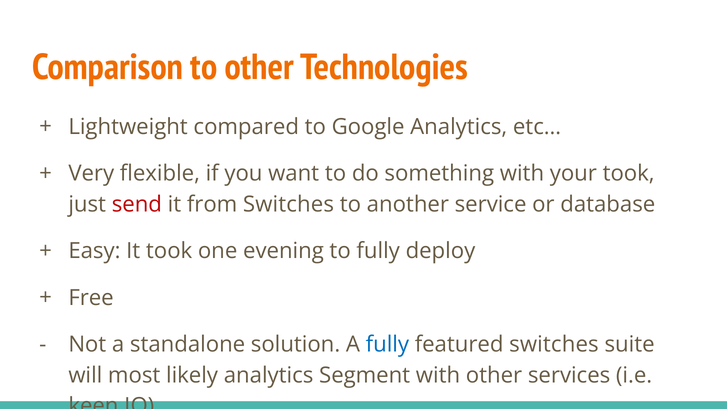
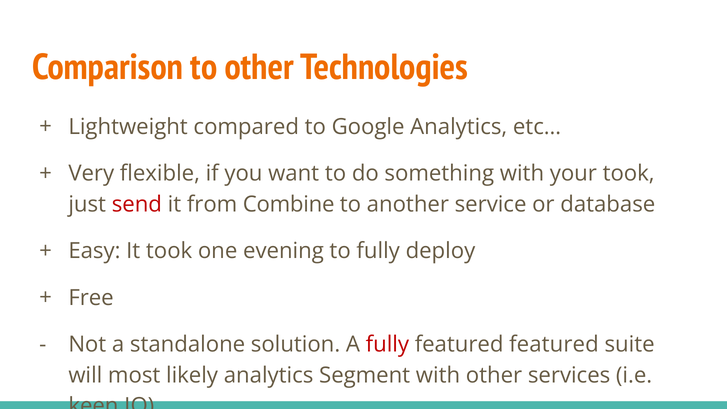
from Switches: Switches -> Combine (289, 204)
fully colour: blue -> red (387, 345)
featured switches: switches -> featured (554, 345)
